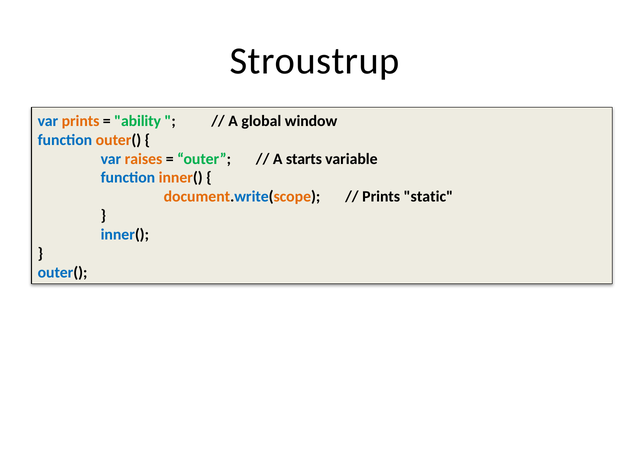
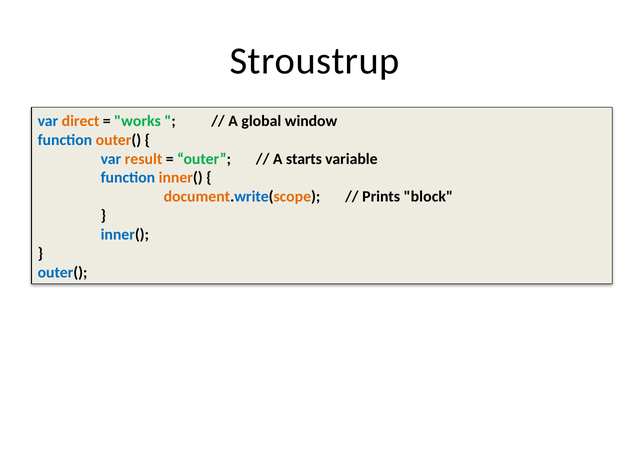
var prints: prints -> direct (81, 121)
ability: ability -> works (138, 121)
raises: raises -> result (144, 159)
static: static -> block (428, 196)
